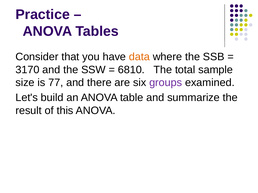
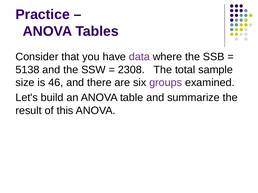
data colour: orange -> purple (139, 57)
3170: 3170 -> 5138 (27, 70)
6810: 6810 -> 2308 (131, 70)
77: 77 -> 46 (56, 83)
